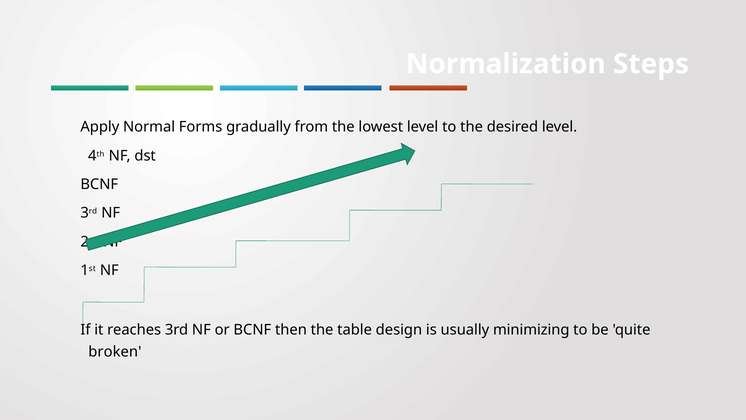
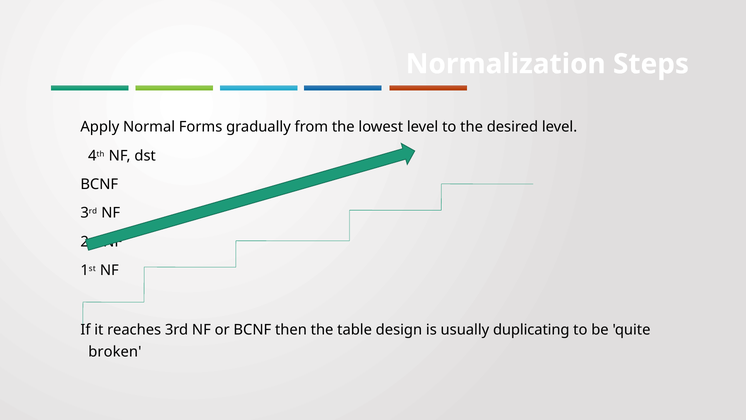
minimizing: minimizing -> duplicating (531, 330)
